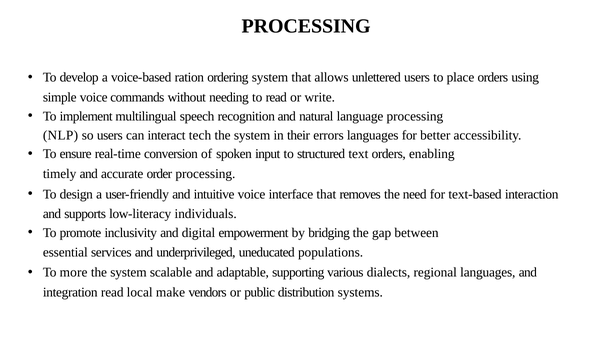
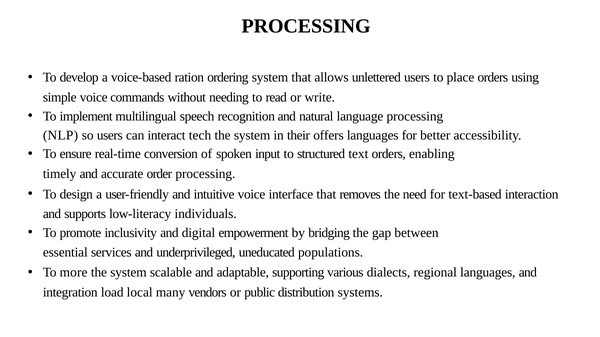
errors: errors -> offers (328, 135)
integration read: read -> load (112, 293)
make: make -> many (171, 293)
